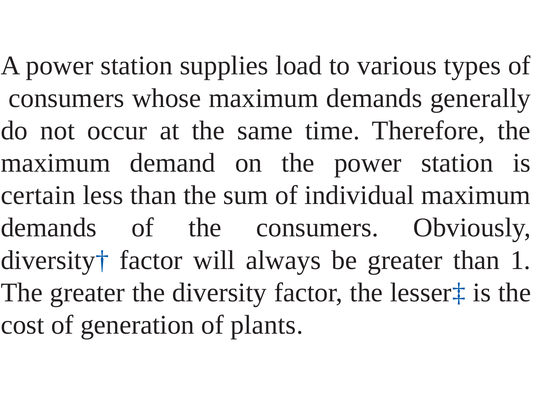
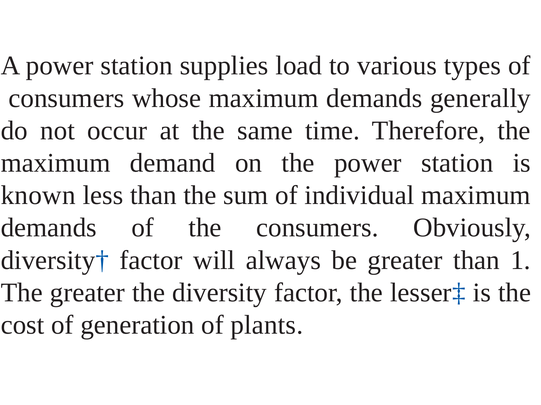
certain: certain -> known (38, 196)
